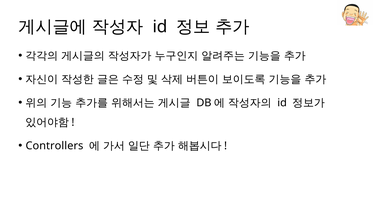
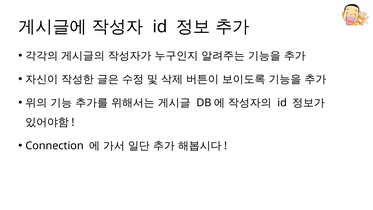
Controllers: Controllers -> Connection (55, 146)
